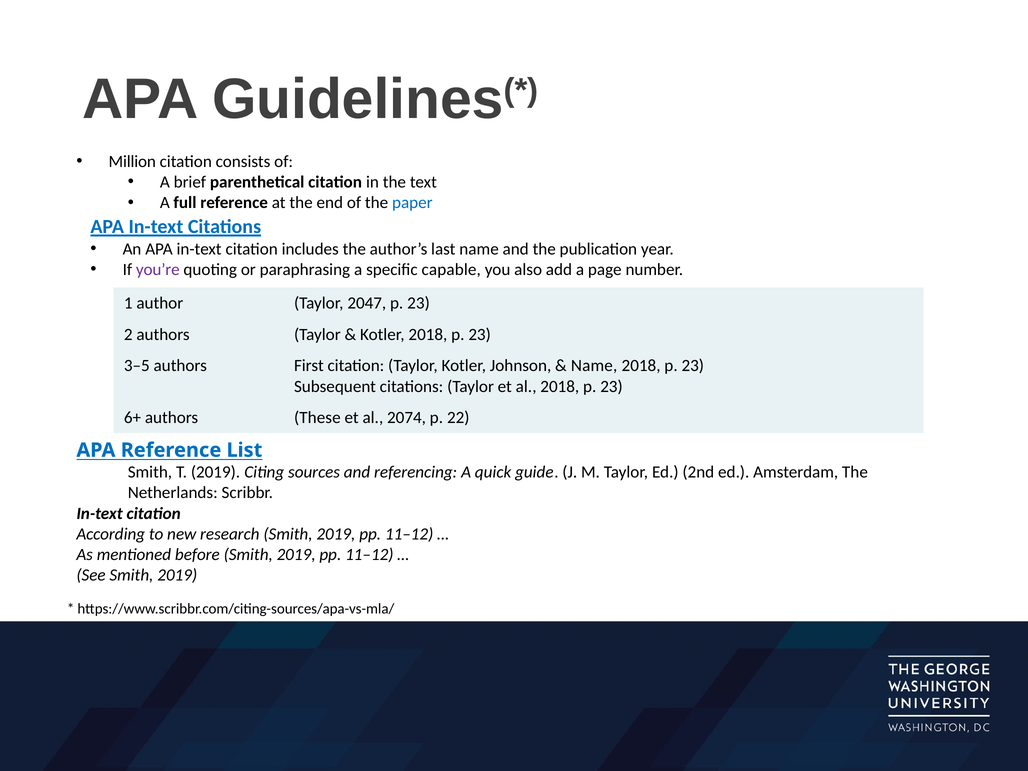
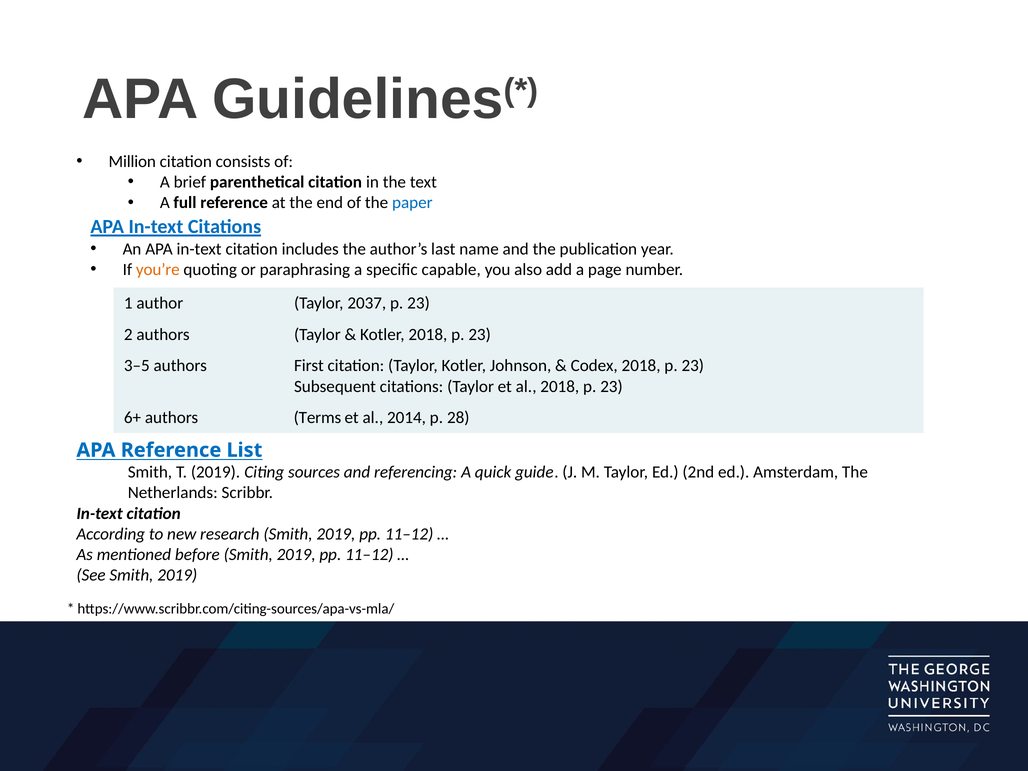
you’re colour: purple -> orange (158, 269)
2047: 2047 -> 2037 (367, 303)
Name: Name -> Codex (594, 366)
These: These -> Terms (317, 418)
2074: 2074 -> 2014 (407, 418)
22: 22 -> 28 (458, 418)
